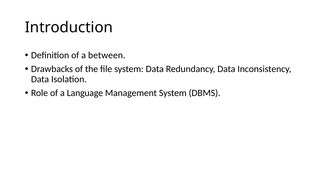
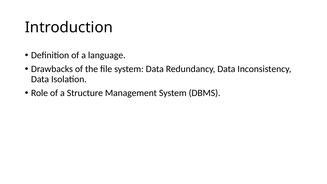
between: between -> language (107, 55)
Language: Language -> Structure (85, 93)
